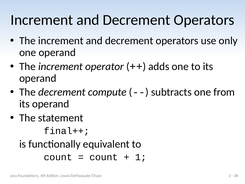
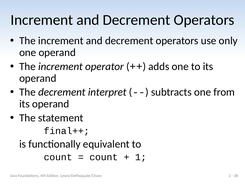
compute: compute -> interpret (107, 92)
